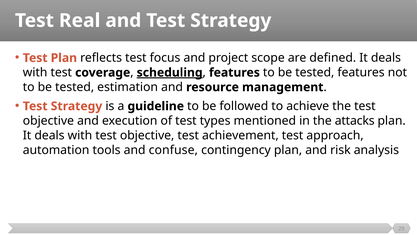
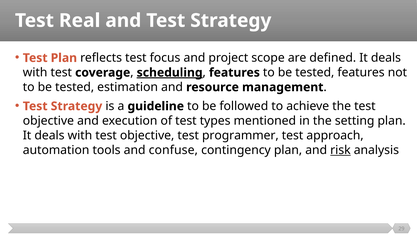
attacks: attacks -> setting (355, 121)
achievement: achievement -> programmer (240, 135)
risk underline: none -> present (340, 150)
